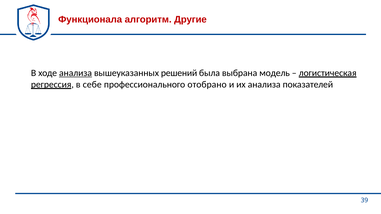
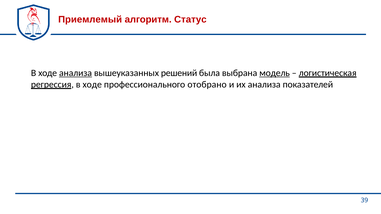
Функционала: Функционала -> Приемлемый (90, 20)
Другие: Другие -> Статус (190, 20)
модель underline: none -> present (275, 73)
регрессия в себе: себе -> ходе (92, 84)
